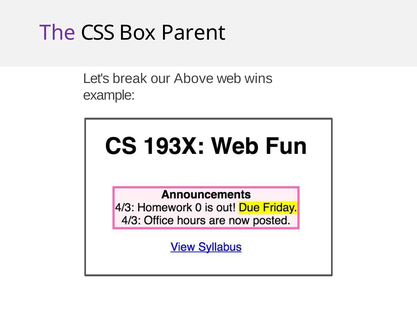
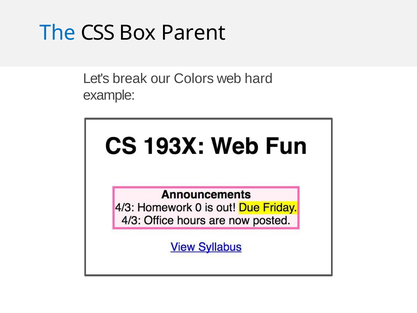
The colour: purple -> blue (58, 33)
Above: Above -> Colors (194, 78)
wins: wins -> hard (259, 78)
